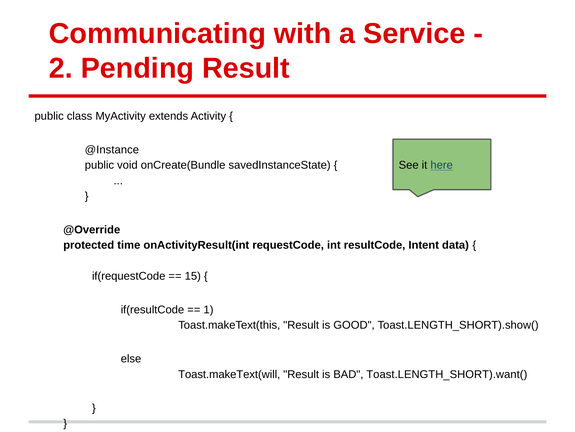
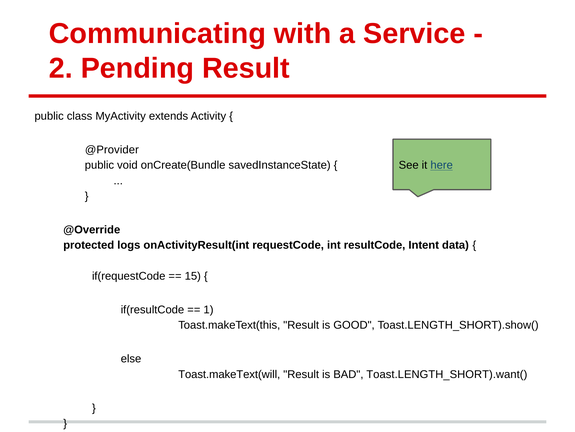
@Instance: @Instance -> @Provider (112, 149)
time: time -> logs (129, 245)
